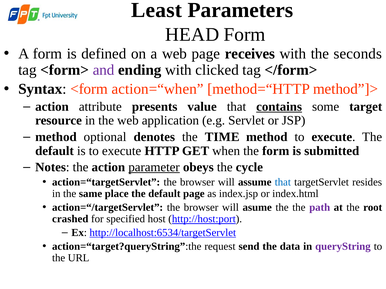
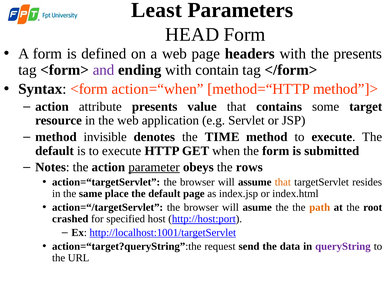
receives: receives -> headers (250, 54)
the seconds: seconds -> presents (358, 54)
clicked: clicked -> contain (217, 70)
contains underline: present -> none (279, 107)
optional: optional -> invisible (105, 137)
cycle: cycle -> rows (249, 167)
that colour: blue -> orange (283, 182)
path colour: purple -> orange (320, 208)
http://localhost:6534/targetServlet: http://localhost:6534/targetServlet -> http://localhost:1001/targetServlet (163, 233)
